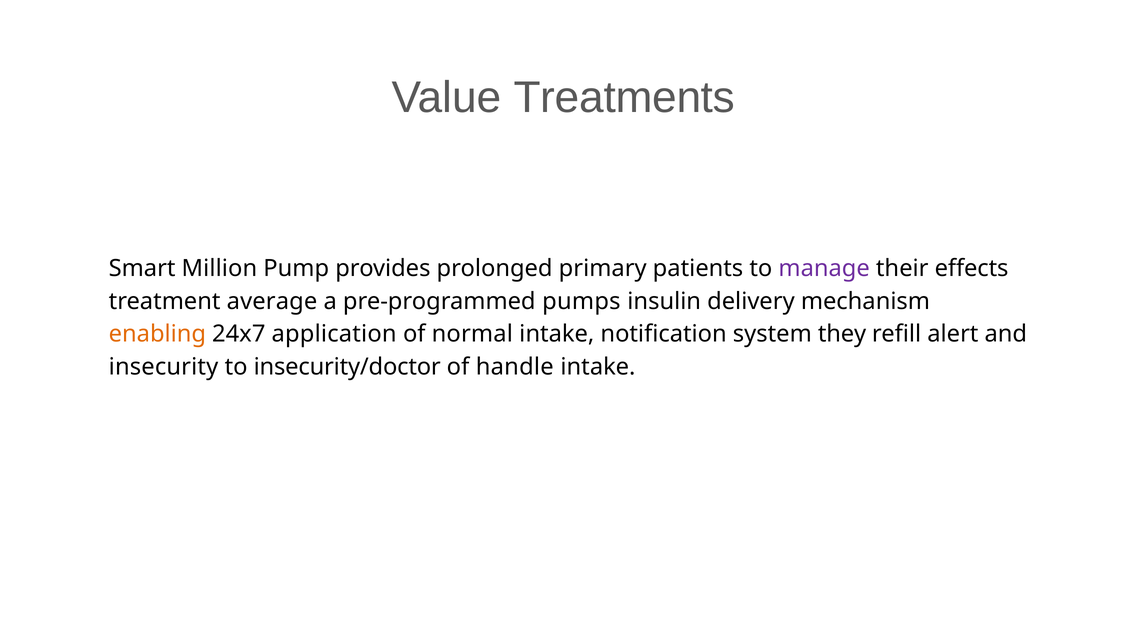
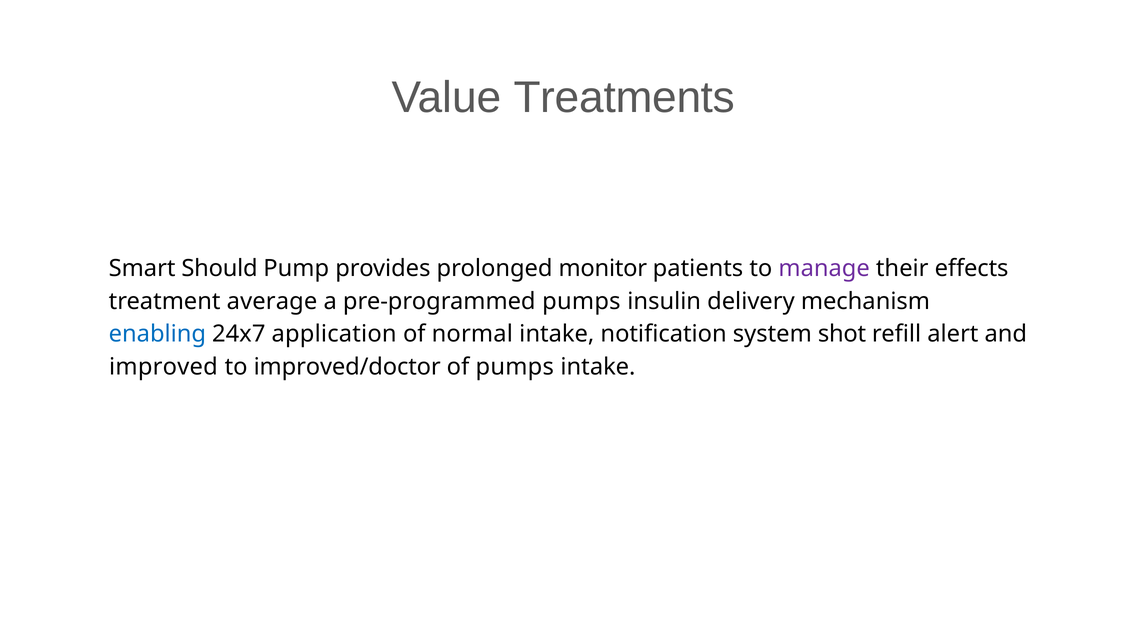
Million: Million -> Should (220, 268)
primary: primary -> monitor (603, 268)
enabling colour: orange -> blue (157, 334)
they: they -> shot (842, 334)
insecurity: insecurity -> improved (163, 367)
insecurity/doctor: insecurity/doctor -> improved/doctor (347, 367)
of handle: handle -> pumps (515, 367)
